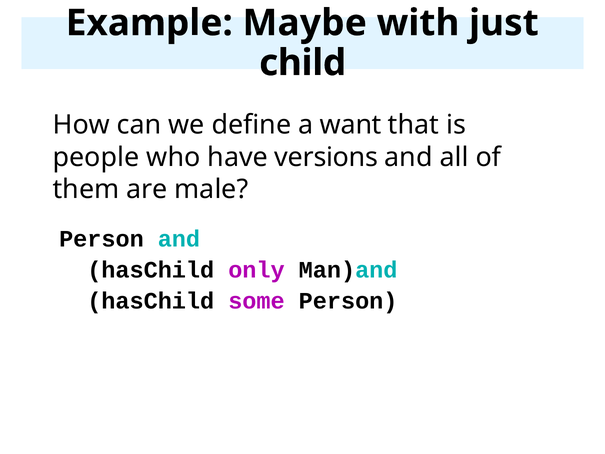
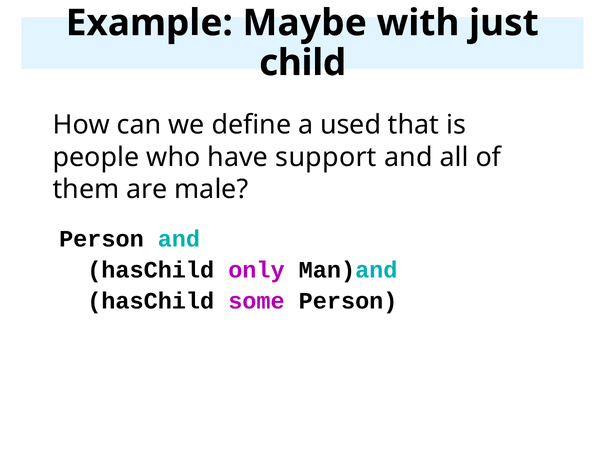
want: want -> used (351, 125)
versions: versions -> support (326, 157)
